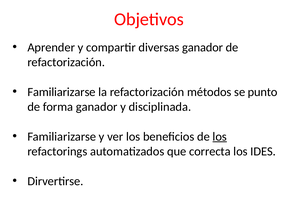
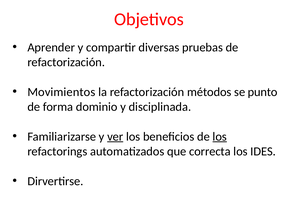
diversas ganador: ganador -> pruebas (203, 47)
Familiarizarse: Familiarizarse -> Movimientos (61, 92)
forma ganador: ganador -> dominio (97, 107)
ver underline: none -> present (115, 137)
